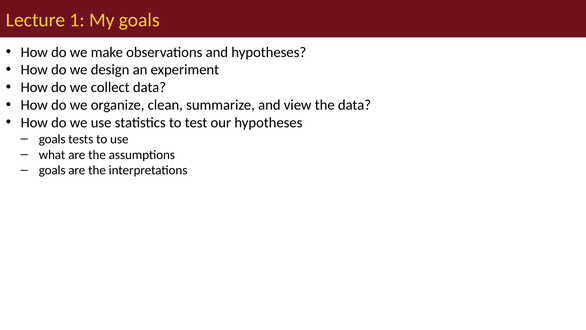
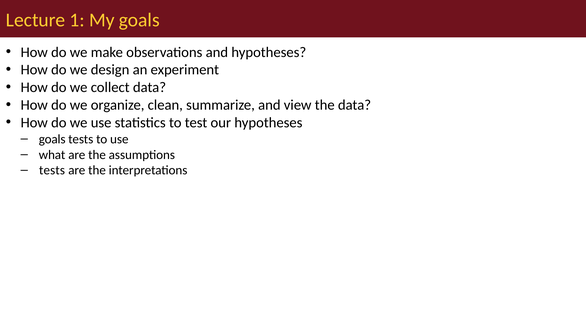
goals: goals -> tests (52, 170)
